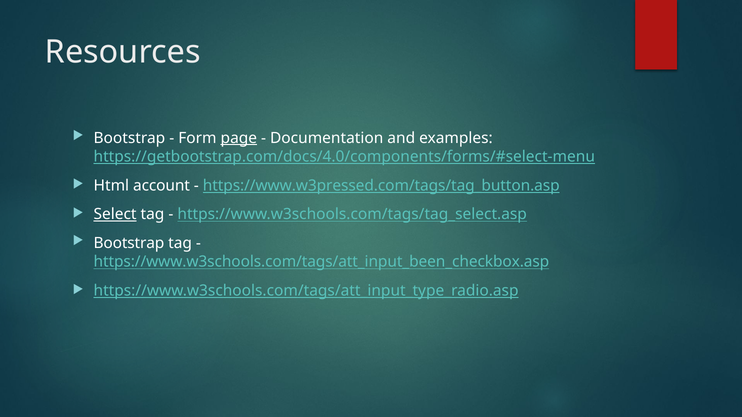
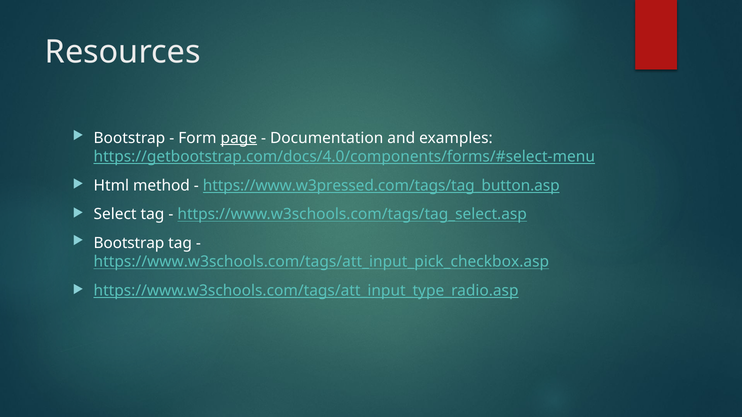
account: account -> method (161, 186)
Select underline: present -> none (115, 214)
https://www.w3schools.com/tags/att_input_been_checkbox.asp: https://www.w3schools.com/tags/att_input_been_checkbox.asp -> https://www.w3schools.com/tags/att_input_pick_checkbox.asp (321, 262)
